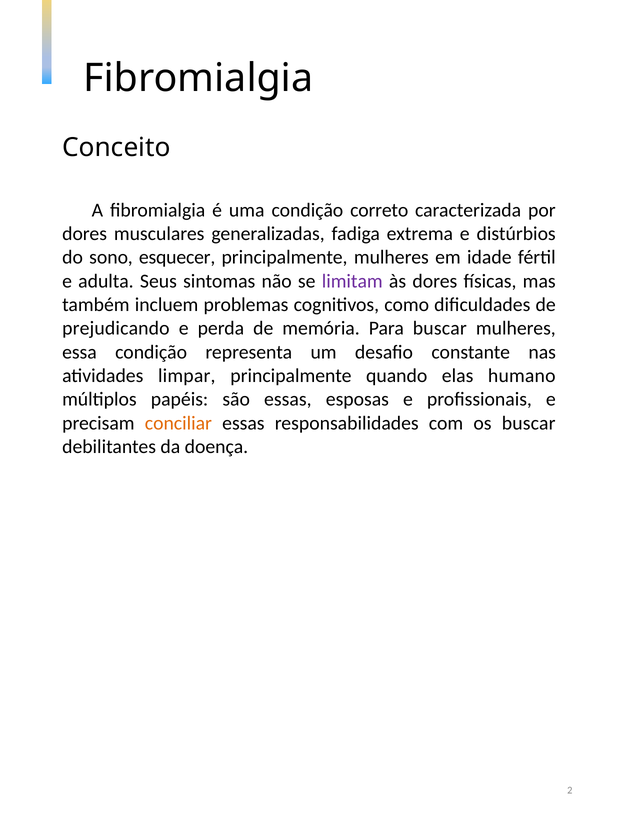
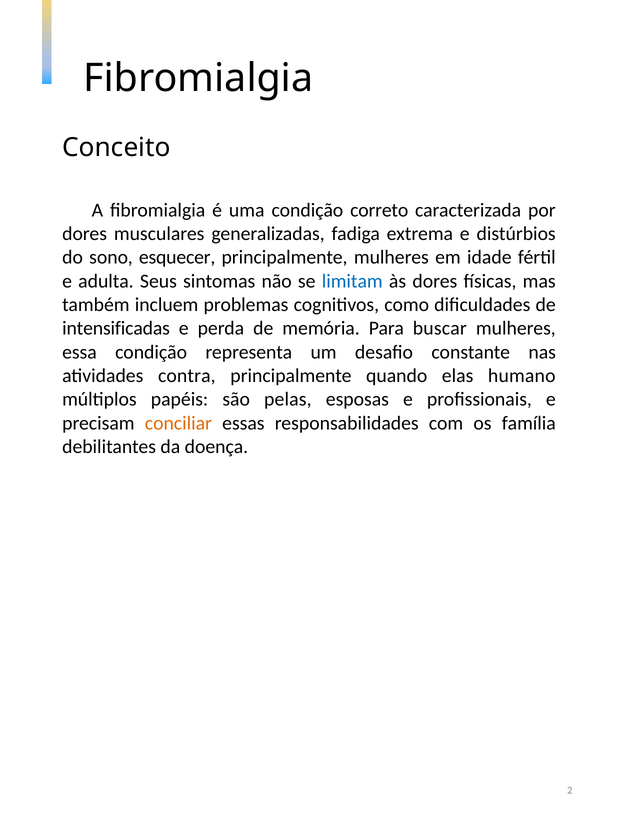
limitam colour: purple -> blue (352, 281)
prejudicando: prejudicando -> intensificadas (116, 328)
limpar: limpar -> contra (187, 376)
são essas: essas -> pelas (288, 399)
os buscar: buscar -> família (529, 423)
